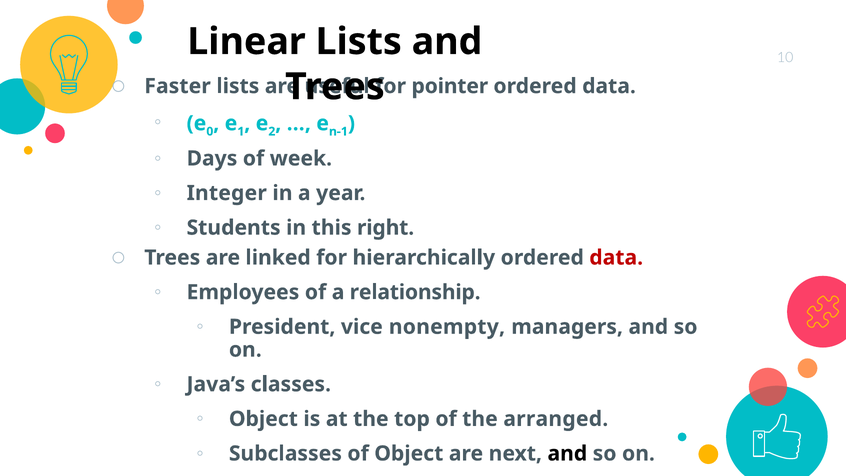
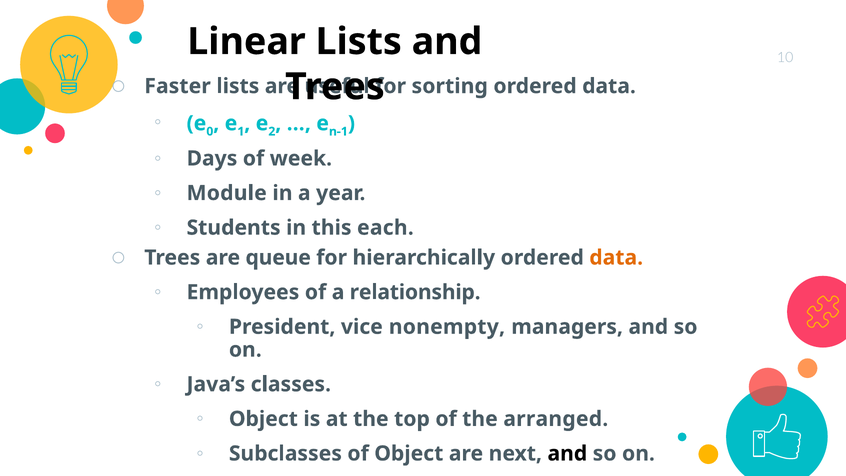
pointer: pointer -> sorting (450, 86)
Integer: Integer -> Module (227, 193)
right: right -> each (385, 228)
linked: linked -> queue (278, 258)
data colour: red -> orange (616, 258)
